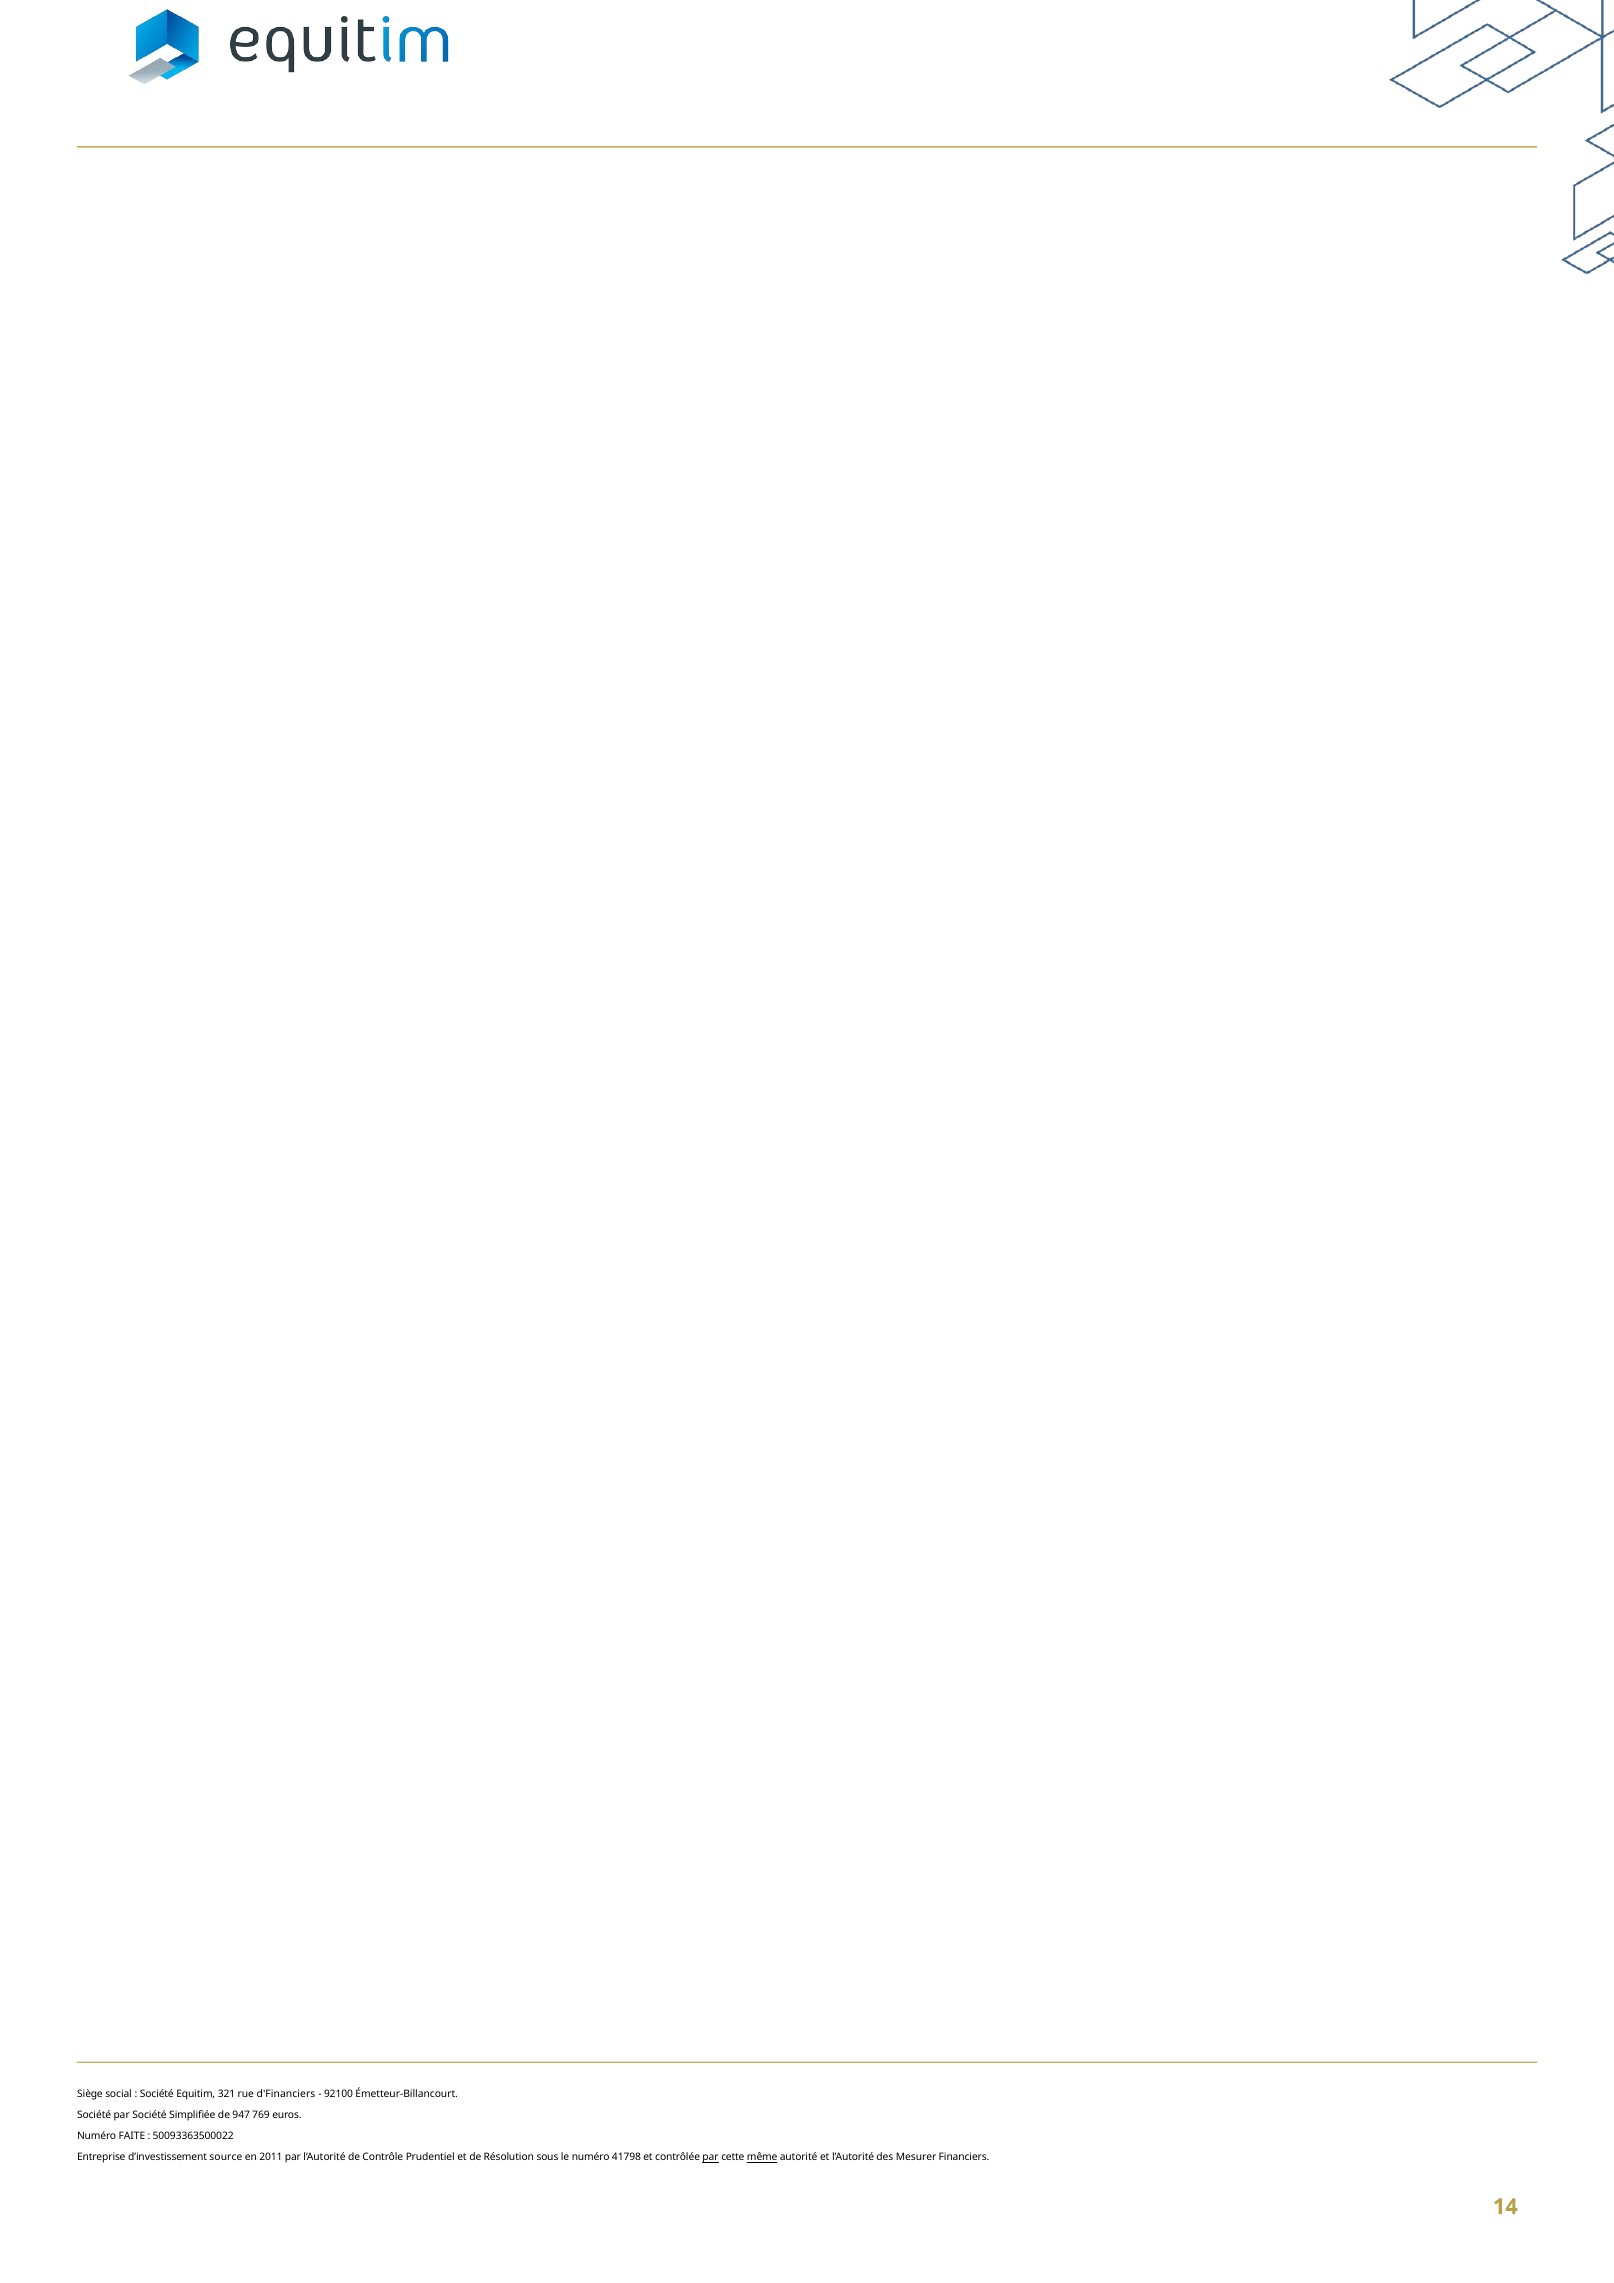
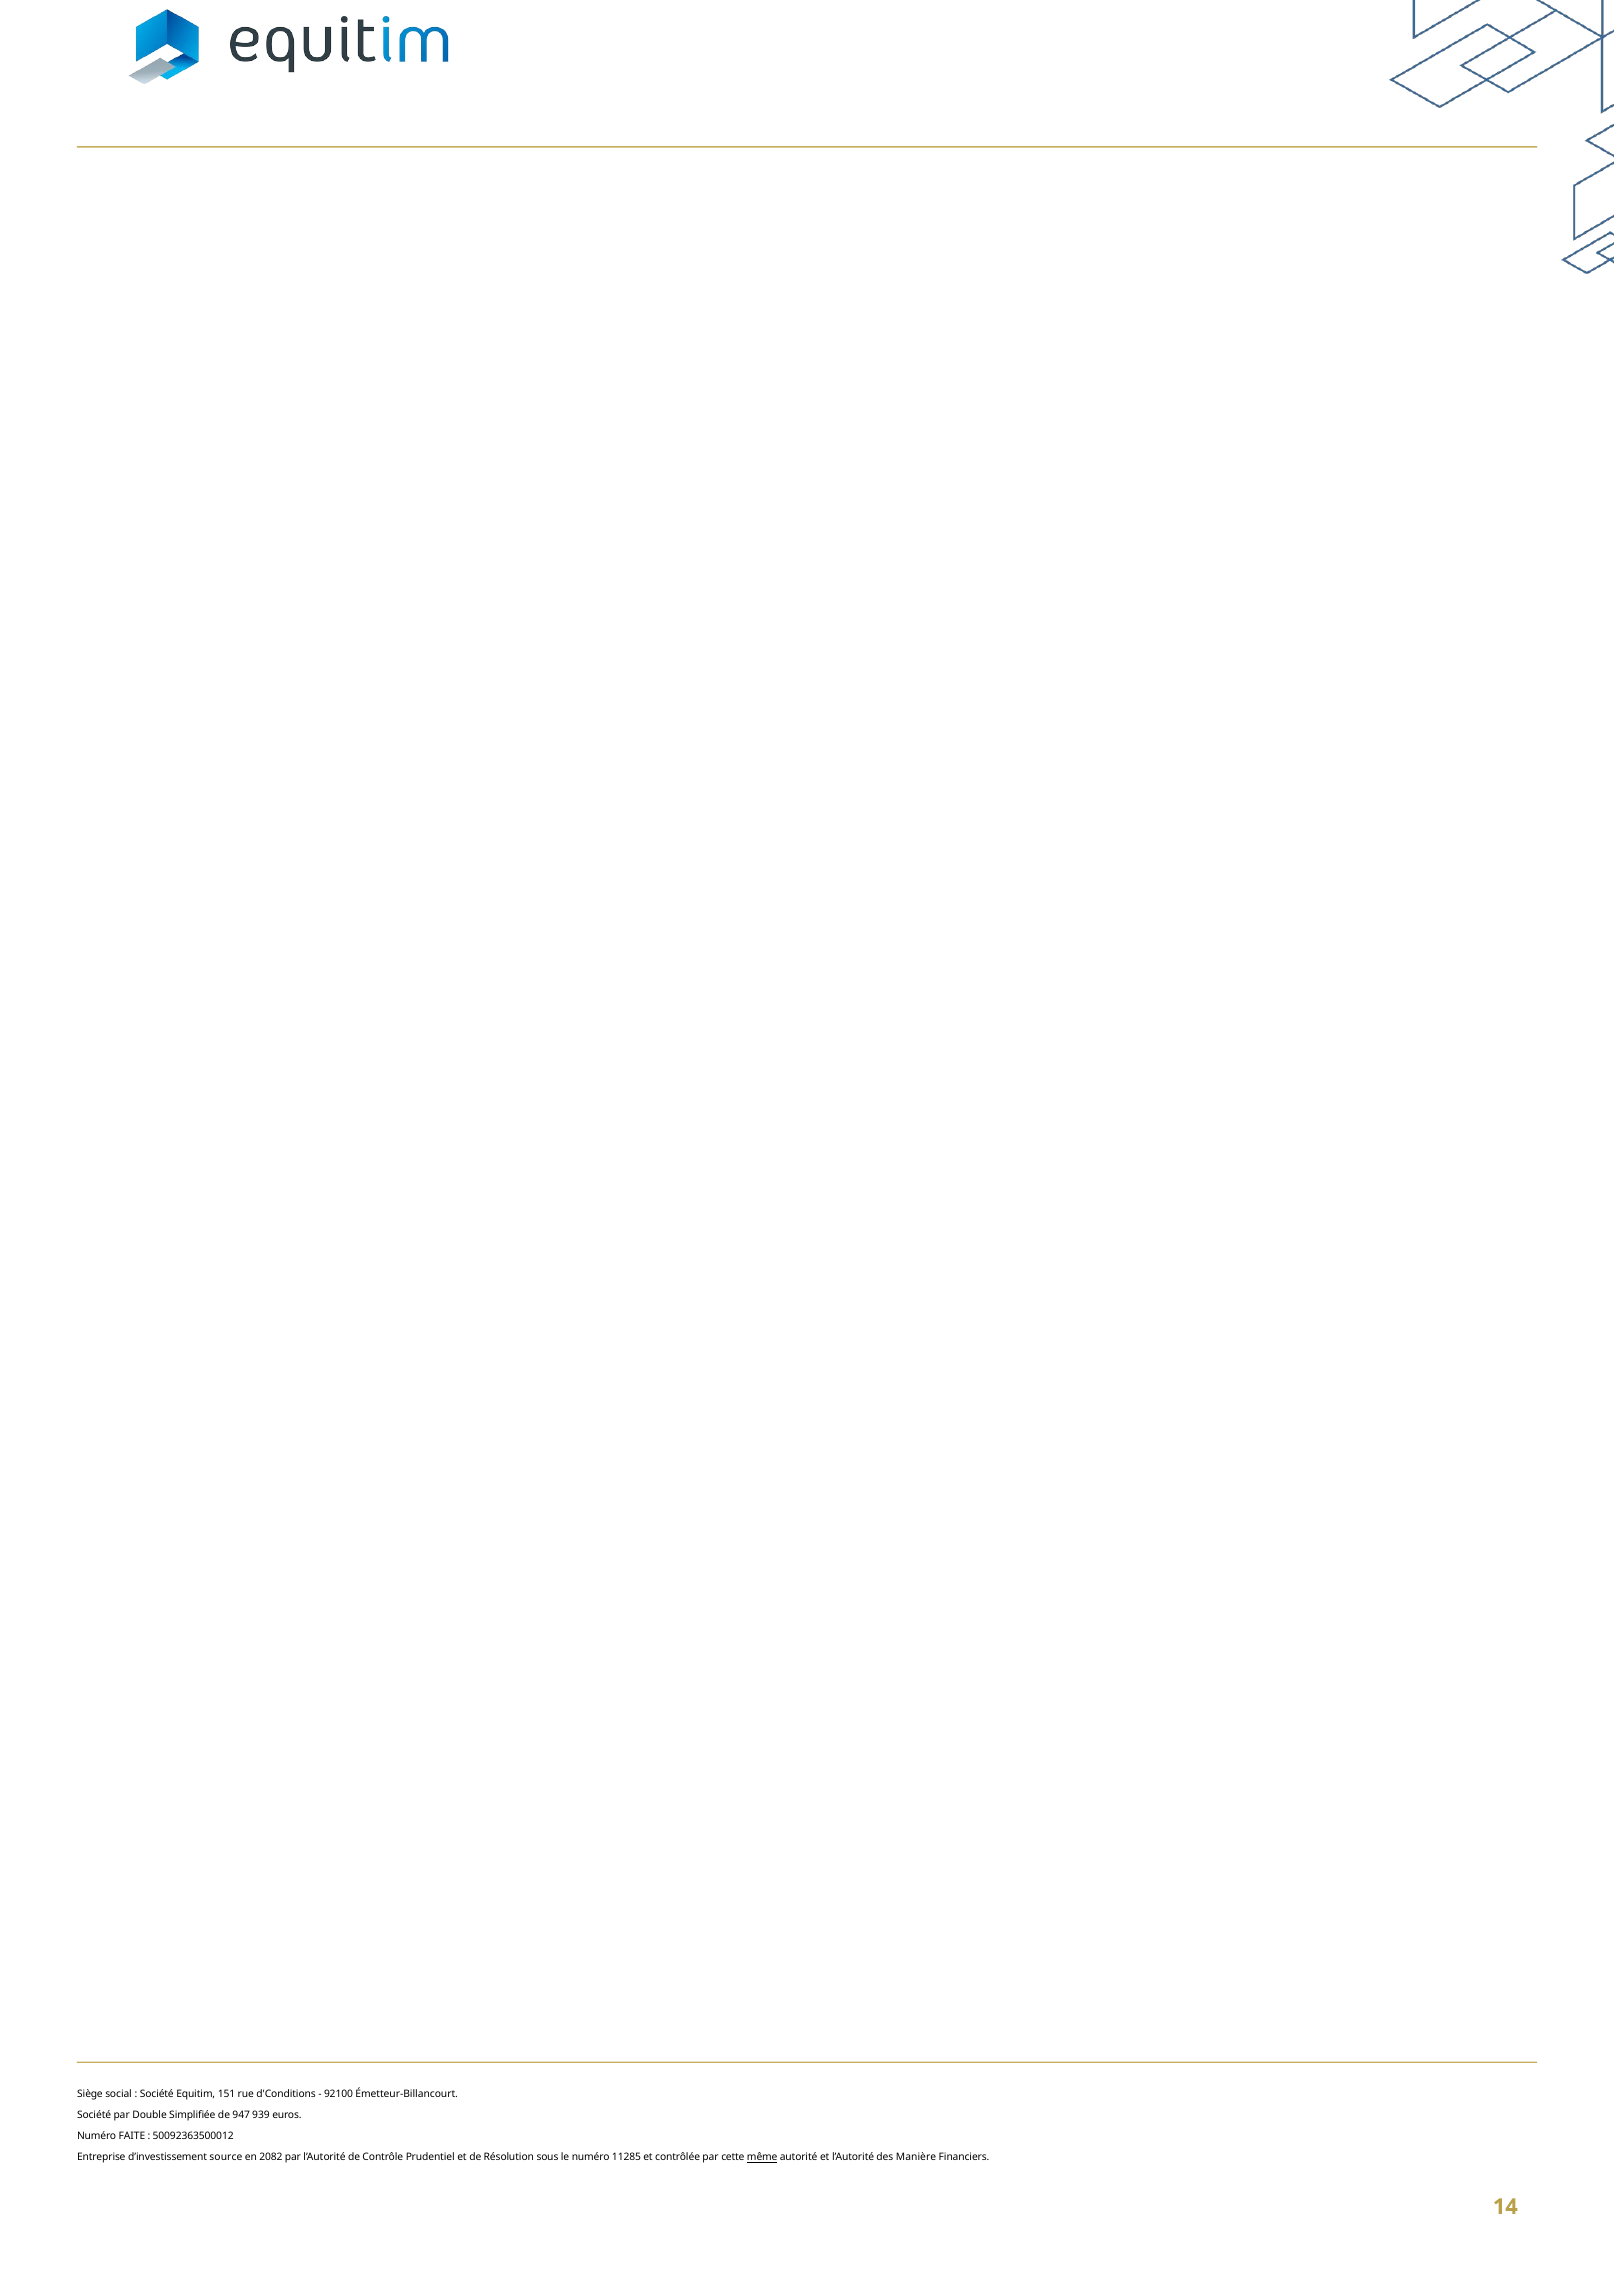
321: 321 -> 151 (227, 2094)
d'Financiers: d'Financiers -> d'Conditions (286, 2094)
par Société: Société -> Double (150, 2115)
769: 769 -> 939 (261, 2115)
50093363500022: 50093363500022 -> 50092363500012 (193, 2136)
2011: 2011 -> 2082 (271, 2157)
41798: 41798 -> 11285 (627, 2157)
par underline: present -> none (711, 2157)
Mesurer: Mesurer -> Manière (916, 2157)
